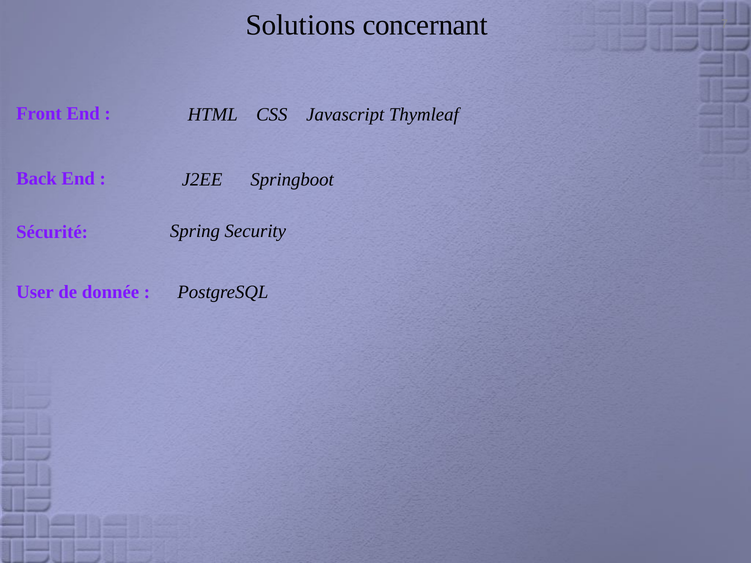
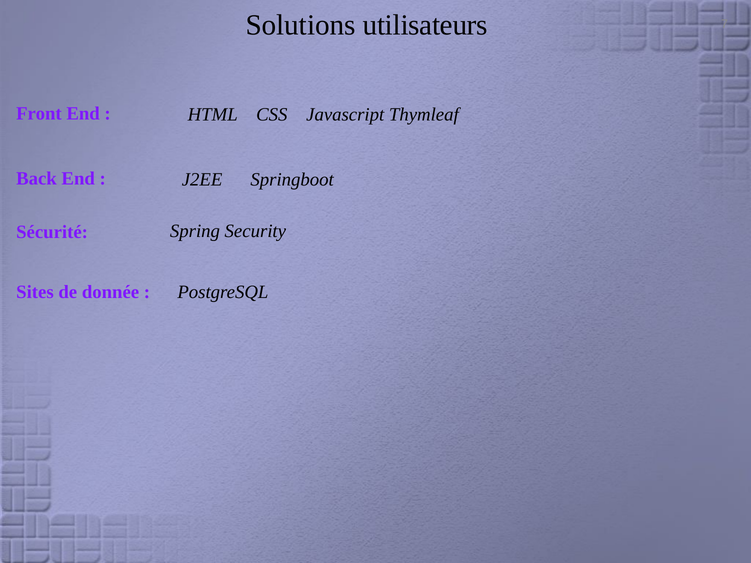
concernant: concernant -> utilisateurs (425, 25)
User: User -> Sites (35, 292)
